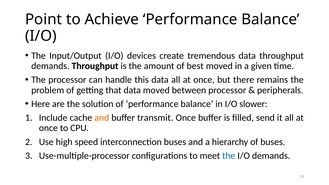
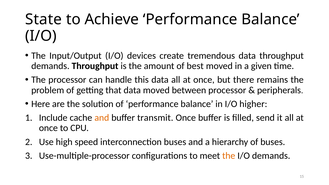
Point: Point -> State (44, 19)
slower: slower -> higher (253, 104)
the colour: blue -> orange (229, 156)
